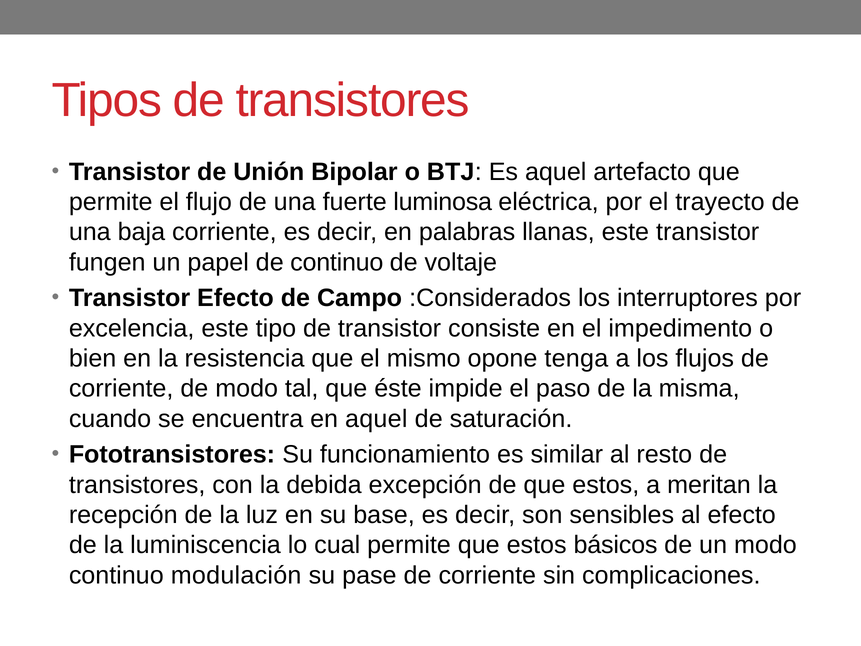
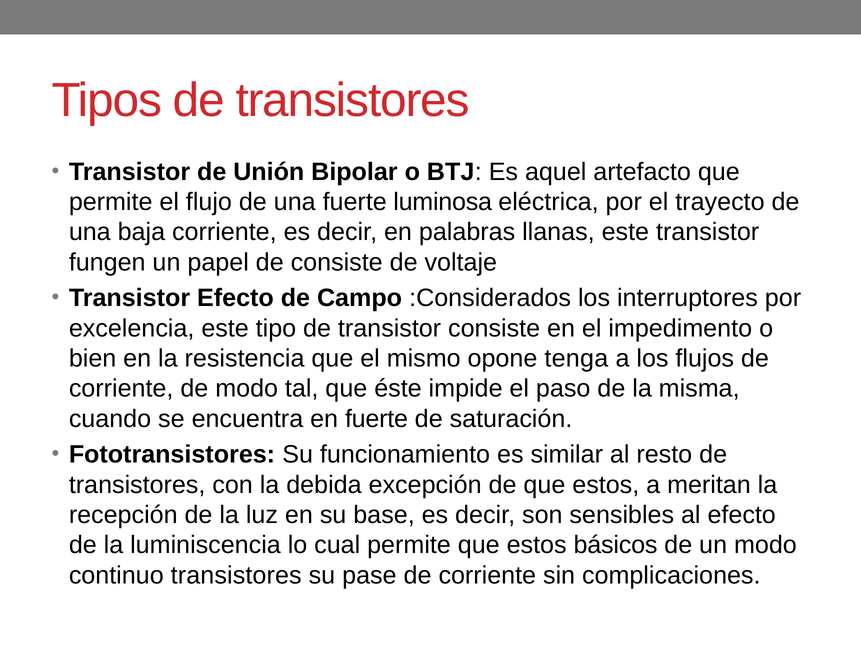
de continuo: continuo -> consiste (337, 262)
en aquel: aquel -> fuerte (377, 419)
continuo modulación: modulación -> transistores (236, 575)
